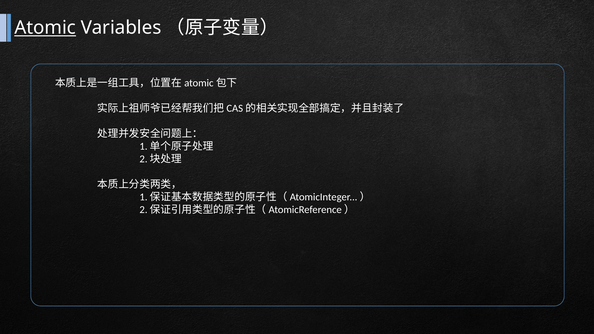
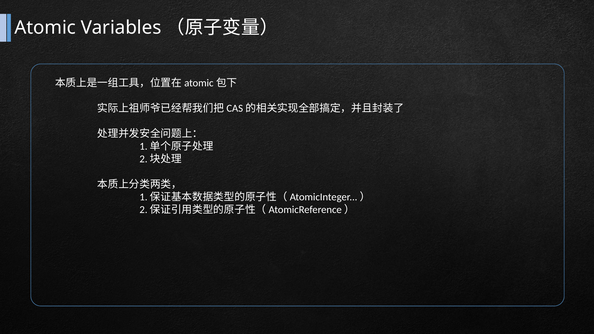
Atomic underline: present -> none (45, 28)
